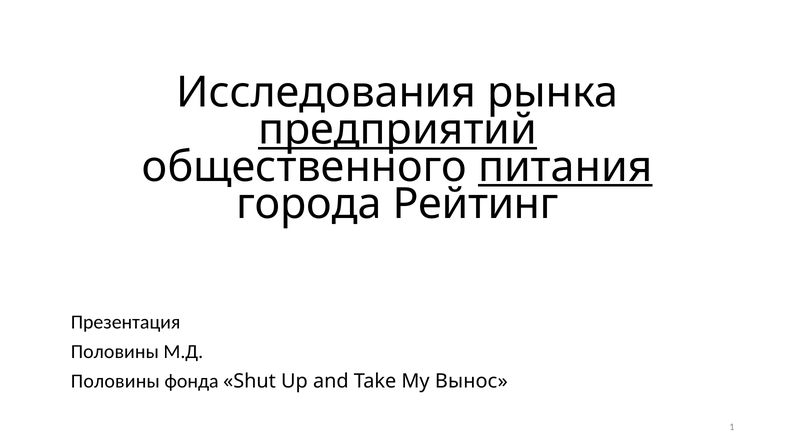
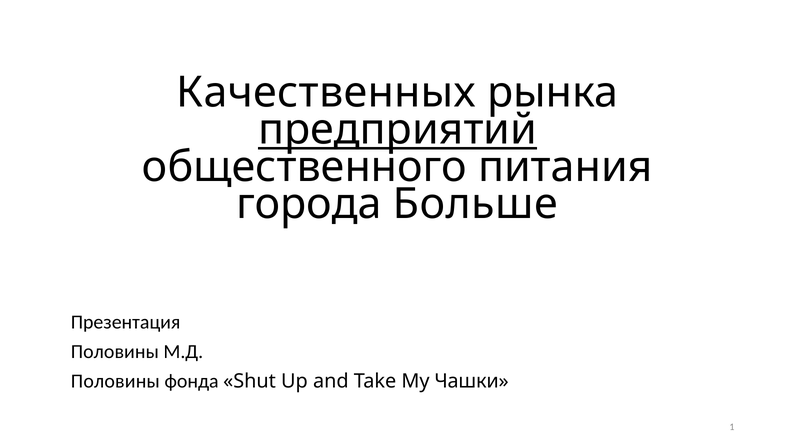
Исследования: Исследования -> Качественных (326, 93)
питания underline: present -> none (565, 167)
Рейтинг: Рейтинг -> Больше (475, 204)
Вынос: Вынос -> Чашки (472, 382)
